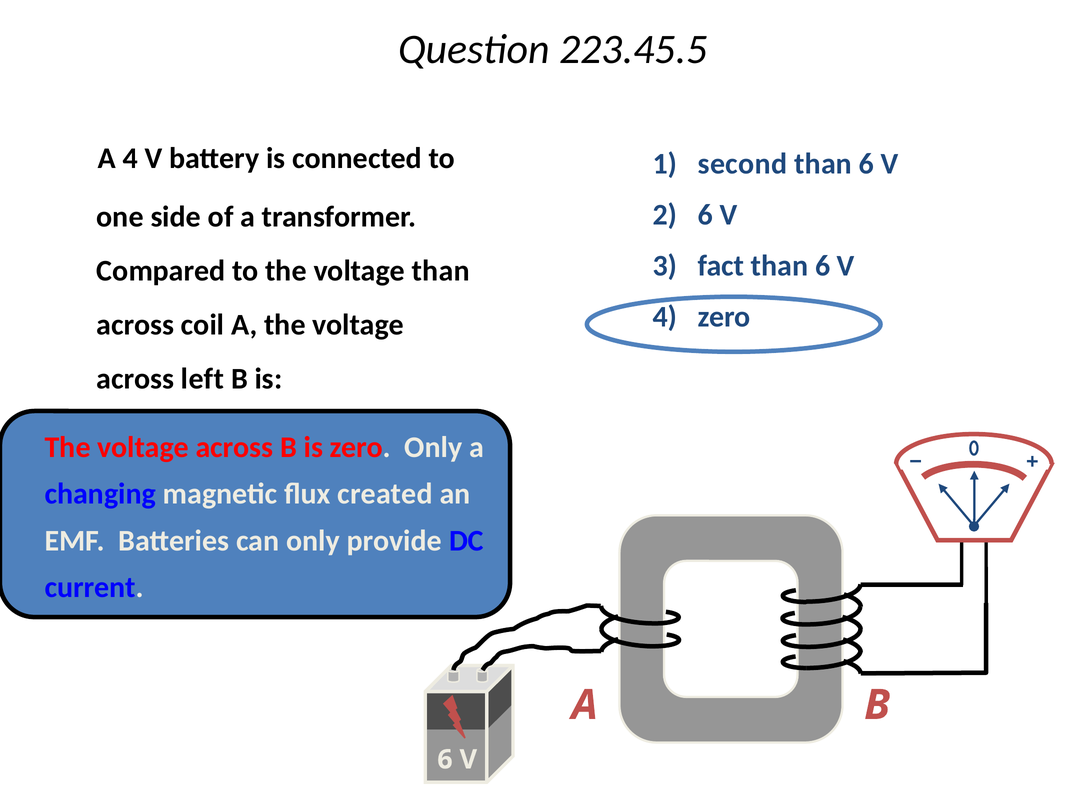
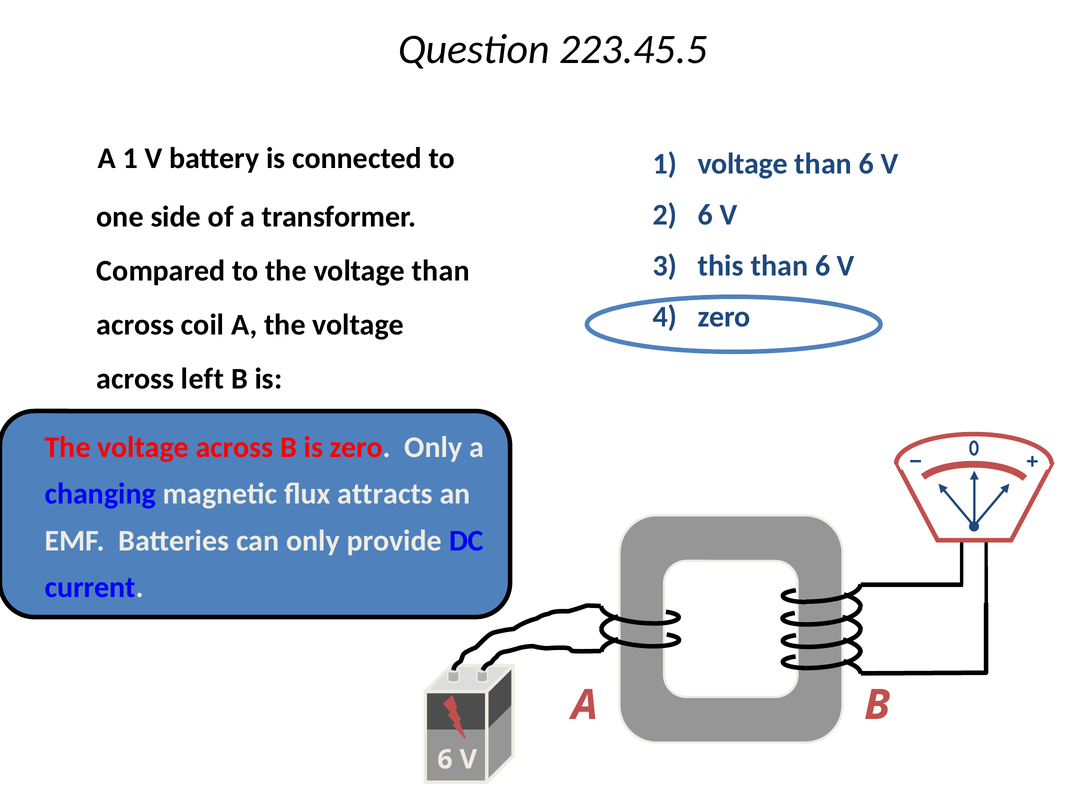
A 4: 4 -> 1 (130, 158)
1 second: second -> voltage (743, 164)
fact: fact -> this (721, 266)
created: created -> attracts (385, 494)
